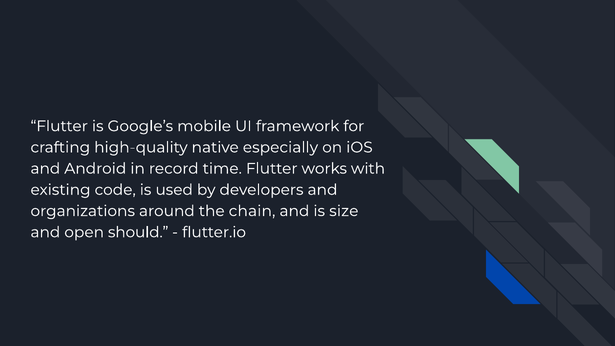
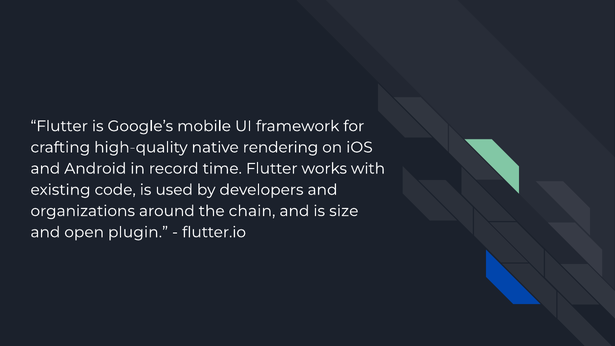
especially: especially -> rendering (281, 147)
should: should -> plugin (138, 232)
